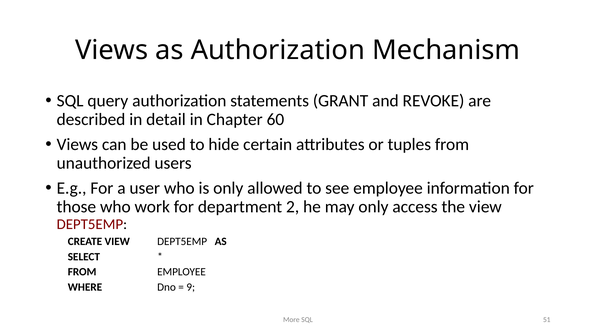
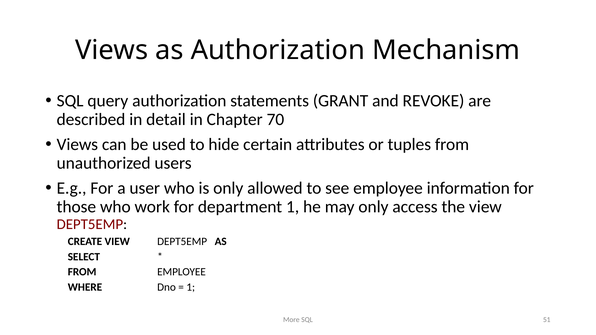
60: 60 -> 70 (275, 120)
department 2: 2 -> 1 (293, 207)
9: 9 -> 1 (191, 287)
